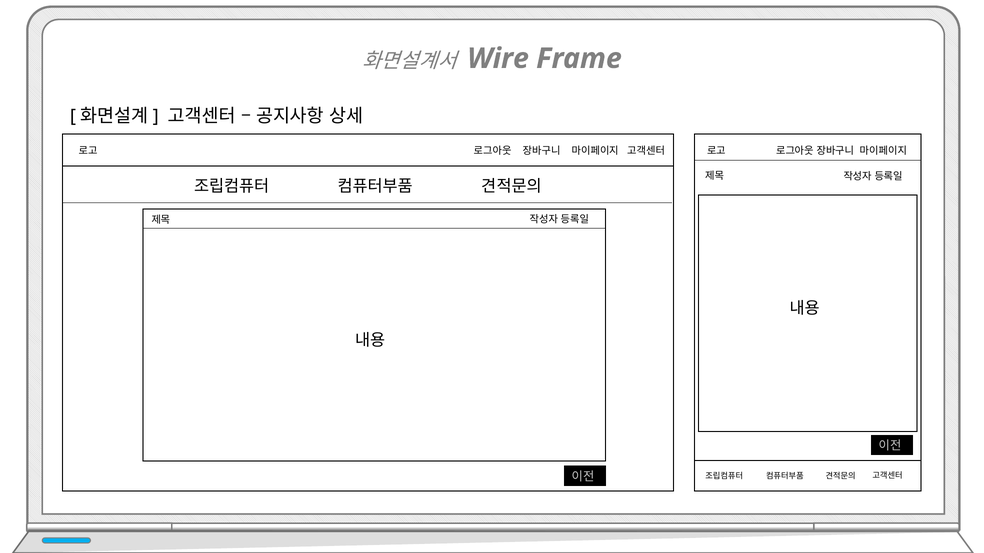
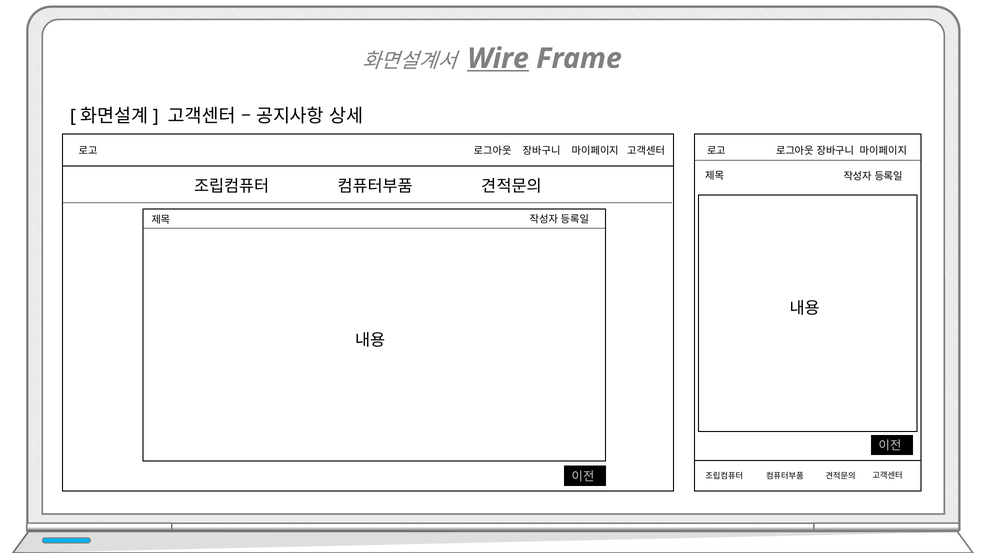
Wire underline: none -> present (498, 59)
